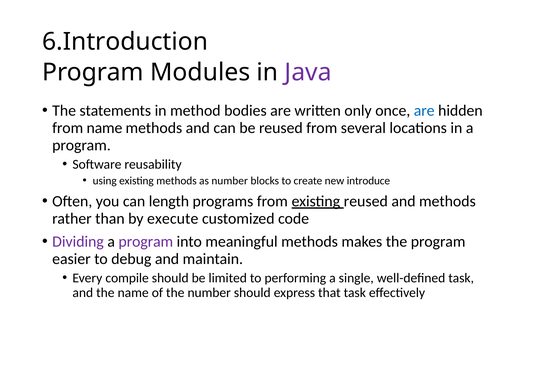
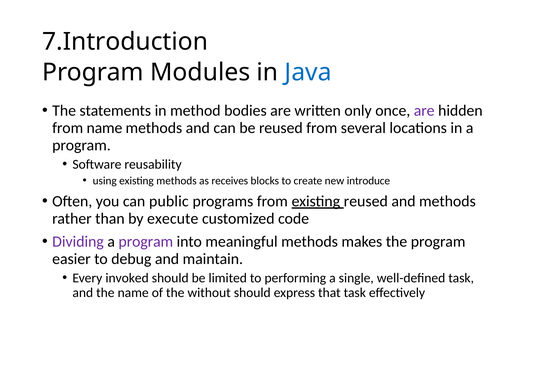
6.Introduction: 6.Introduction -> 7.Introduction (125, 42)
Java colour: purple -> blue (308, 72)
are colour: blue -> purple (424, 111)
as number: number -> receives (230, 181)
length: length -> public (169, 201)
compile: compile -> invoked (127, 278)
the number: number -> without (209, 293)
